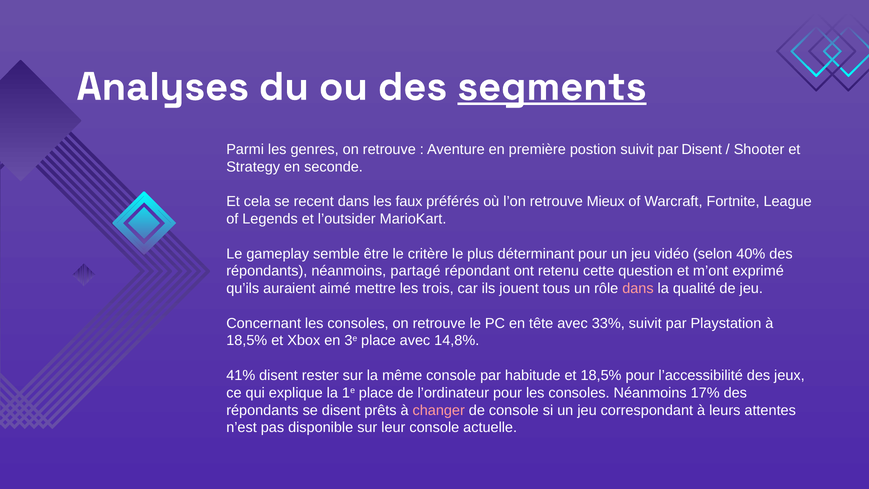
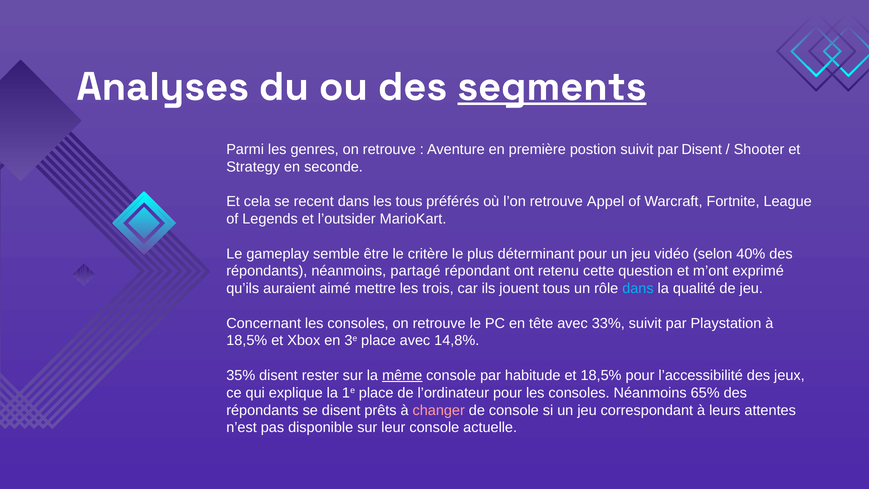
les faux: faux -> tous (409, 202)
Mieux: Mieux -> Appel (606, 202)
dans colour: pink -> light blue (638, 288)
41%: 41% -> 35% (241, 375)
même underline: none -> present (402, 375)
17%: 17% -> 65% (705, 393)
